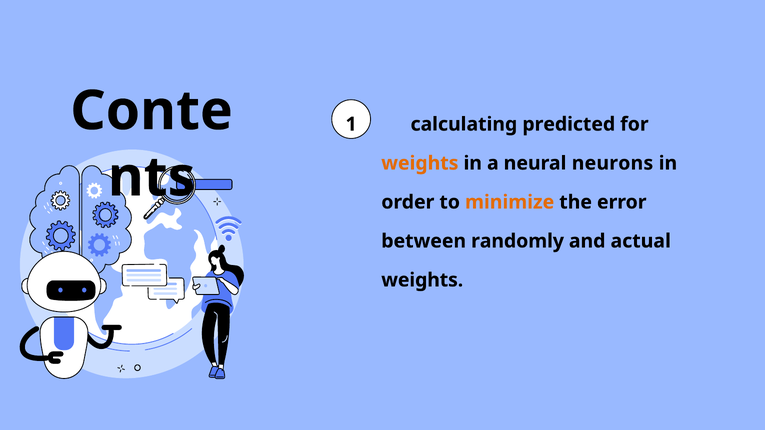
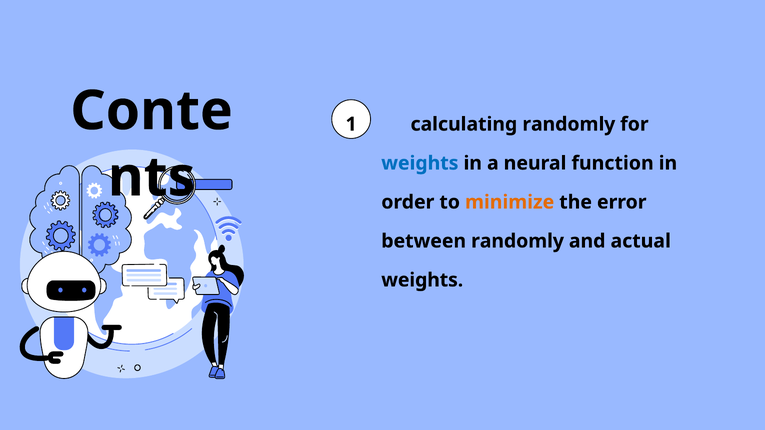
calculating predicted: predicted -> randomly (569, 124)
weights colour: orange -> blue (420, 163)
neurons: neurons -> function (613, 163)
